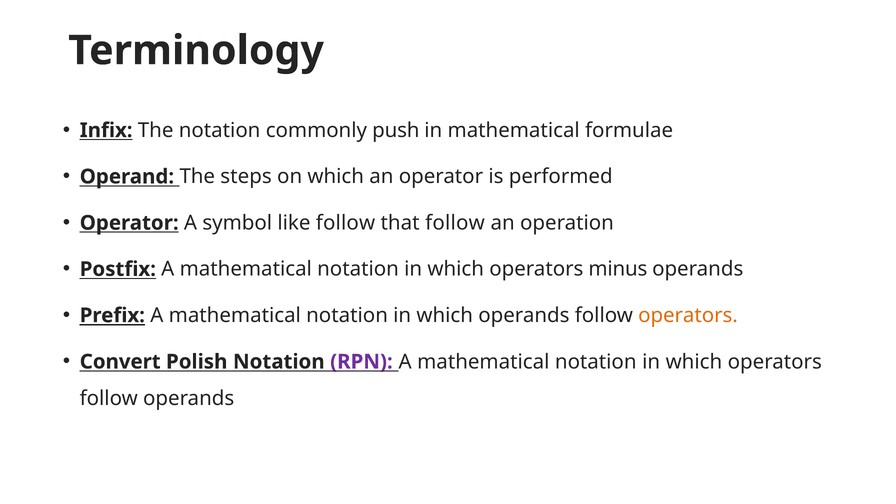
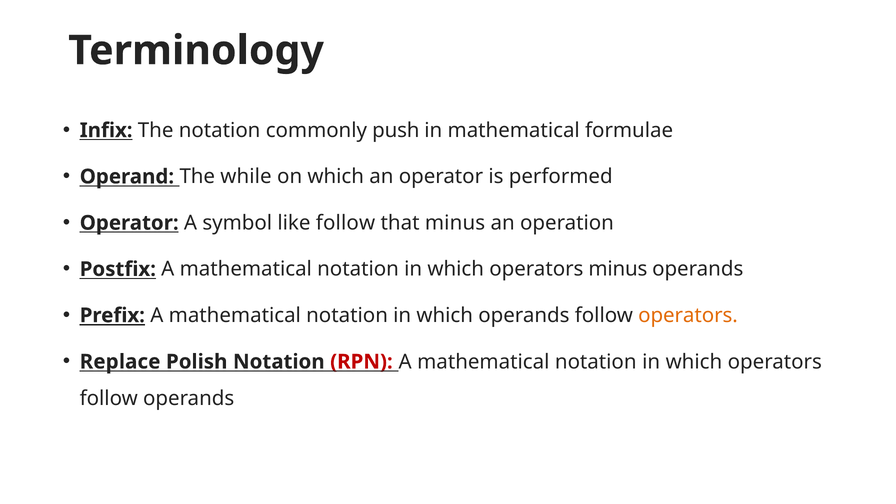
steps: steps -> while (246, 177)
that follow: follow -> minus (455, 223)
Convert: Convert -> Replace (120, 362)
RPN colour: purple -> red (361, 362)
